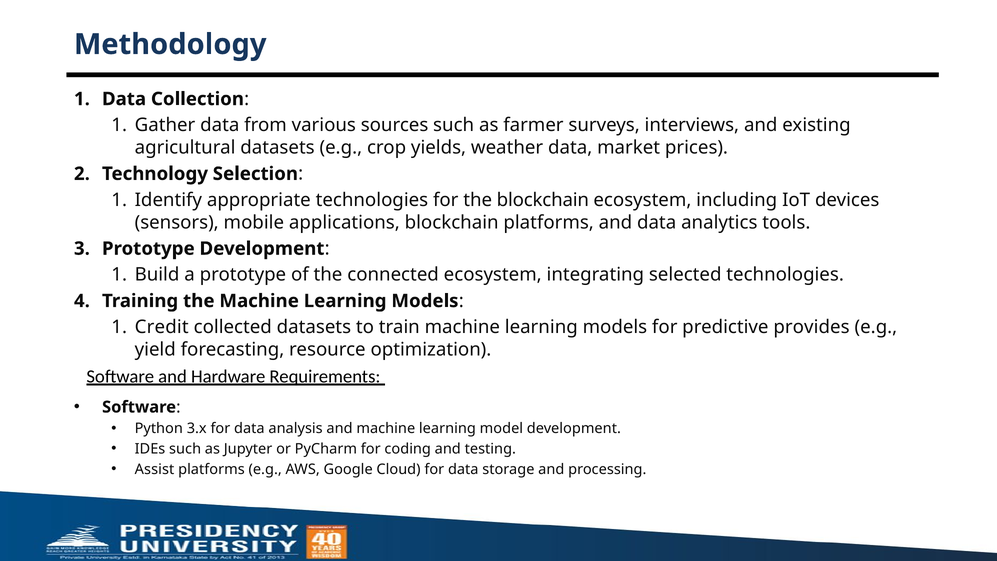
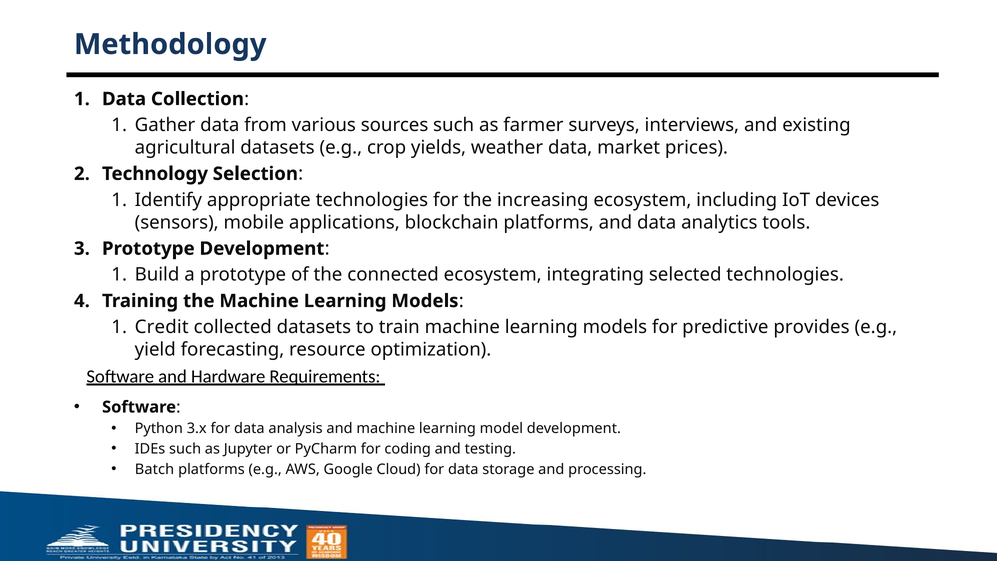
the blockchain: blockchain -> increasing (543, 200)
Assist: Assist -> Batch (154, 469)
